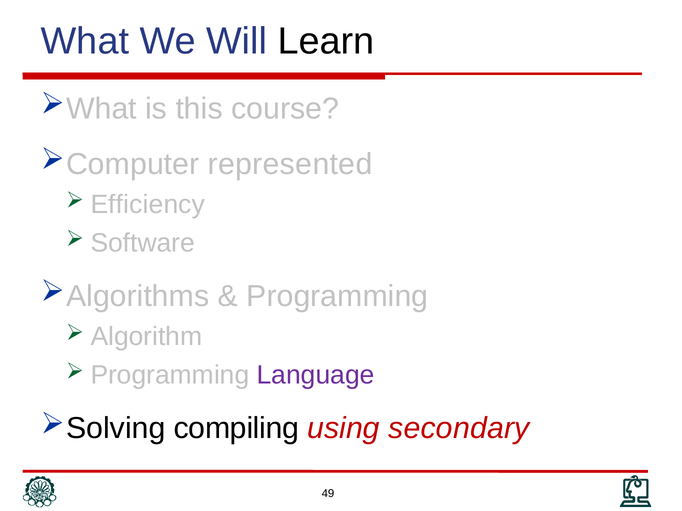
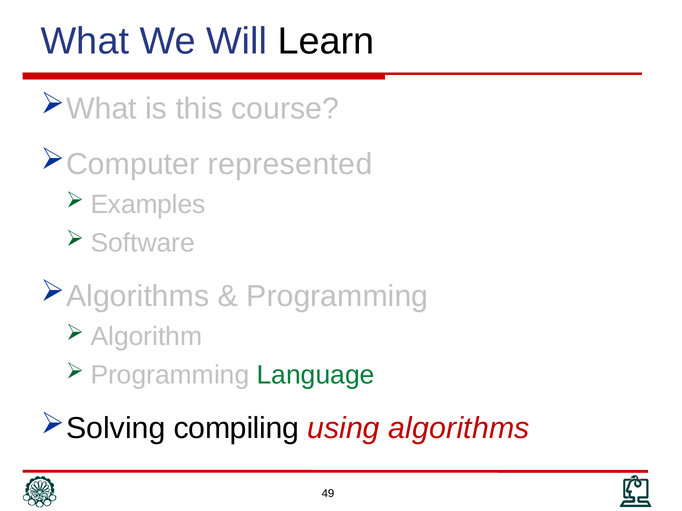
Efficiency: Efficiency -> Examples (148, 205)
Language colour: purple -> green (316, 375)
secondary: secondary -> algorithms (459, 429)
